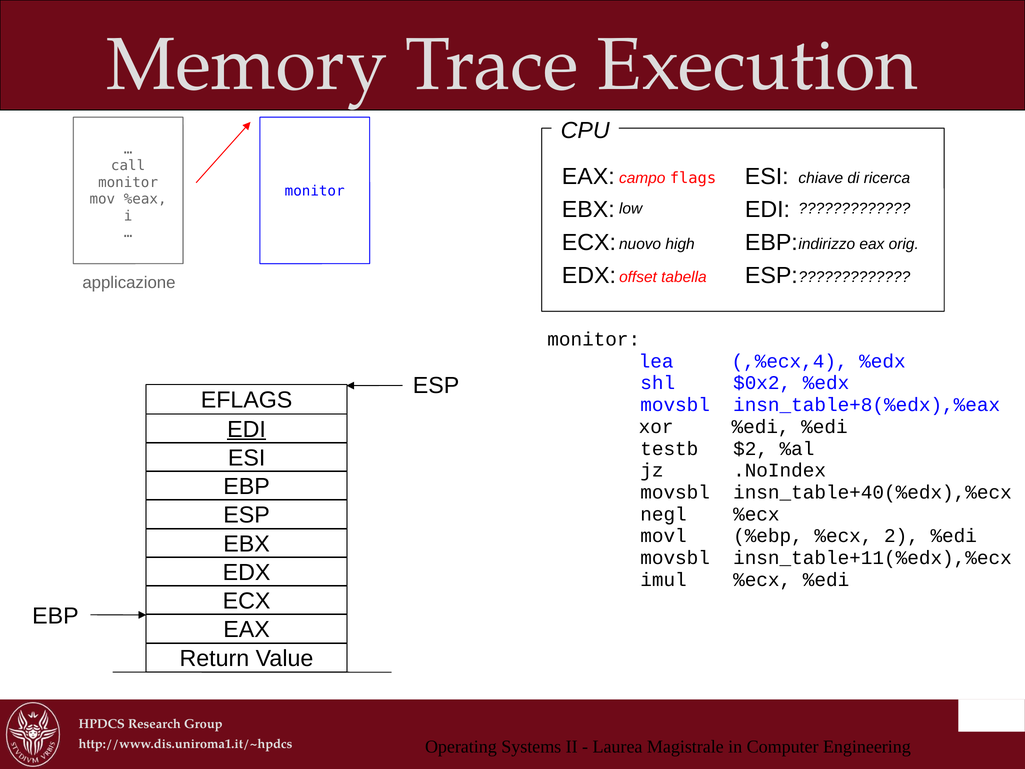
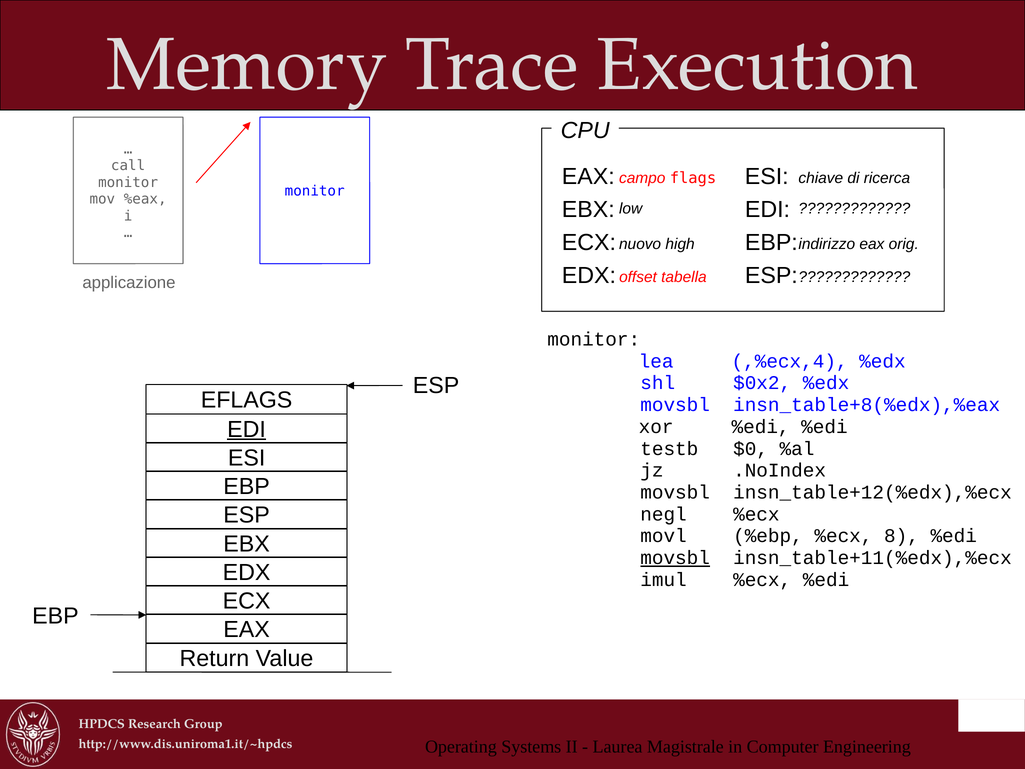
$2: $2 -> $0 (751, 448)
insn_table+40(%edx),%ecx: insn_table+40(%edx),%ecx -> insn_table+12(%edx),%ecx (872, 492)
2: 2 -> 8 (901, 536)
movsbl underline: none -> present (675, 558)
